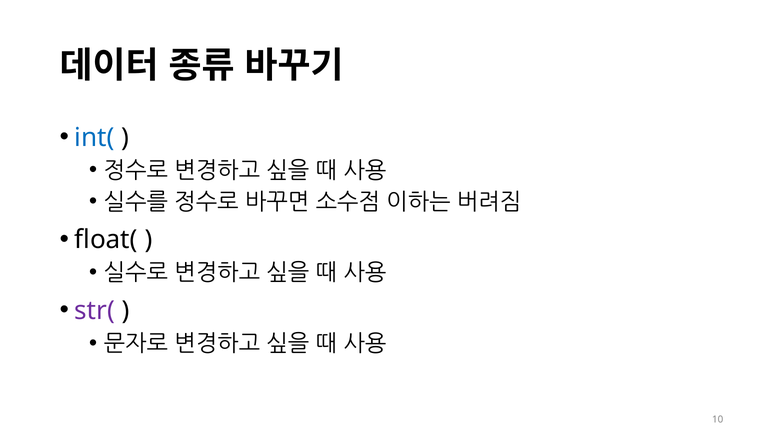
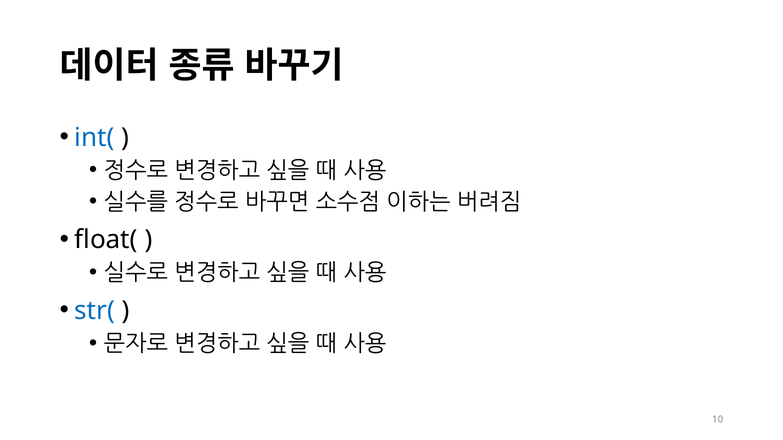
str( colour: purple -> blue (95, 311)
